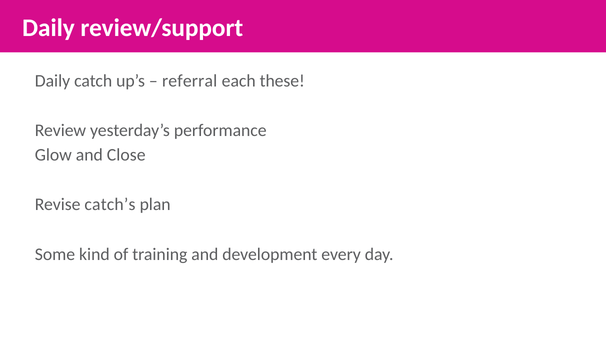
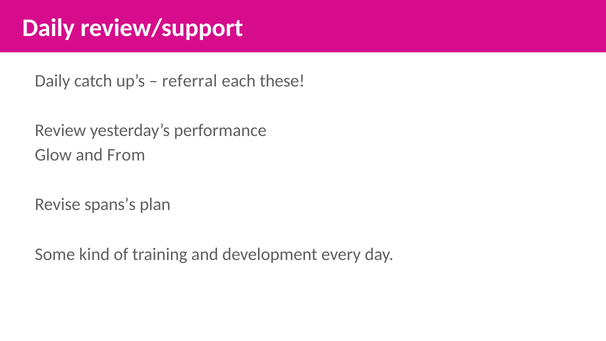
Close: Close -> From (126, 155)
catch’s: catch’s -> spans’s (110, 205)
